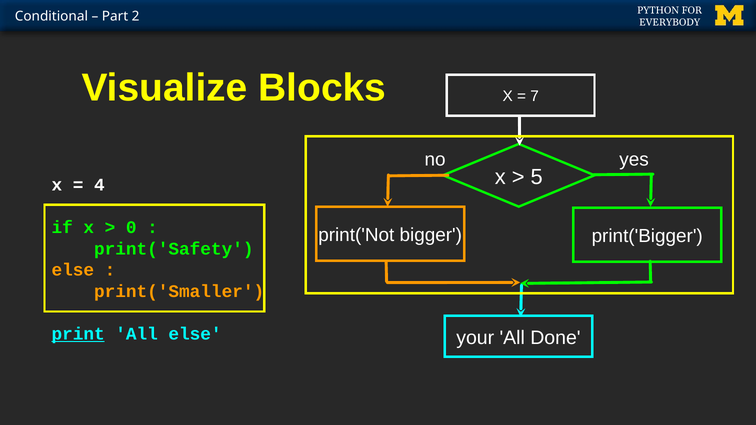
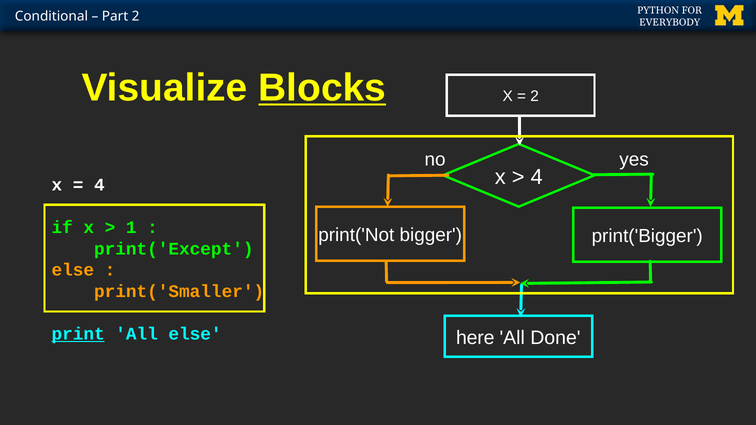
Blocks underline: none -> present (322, 88)
7: 7 -> 2 (535, 96)
5: 5 -> 4 (537, 177)
0: 0 -> 1 (131, 228)
print('Safety: print('Safety -> print('Except (174, 249)
your: your -> here (475, 338)
